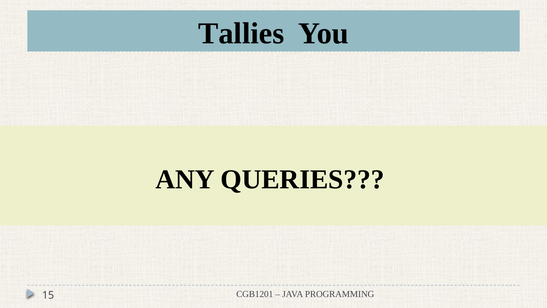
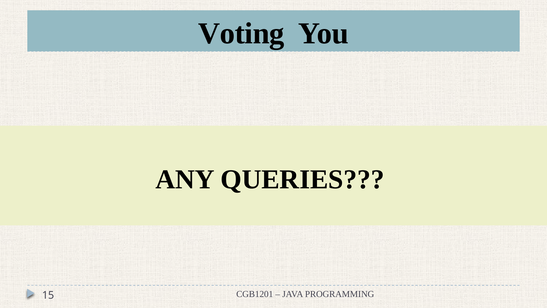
Tallies: Tallies -> Voting (241, 33)
